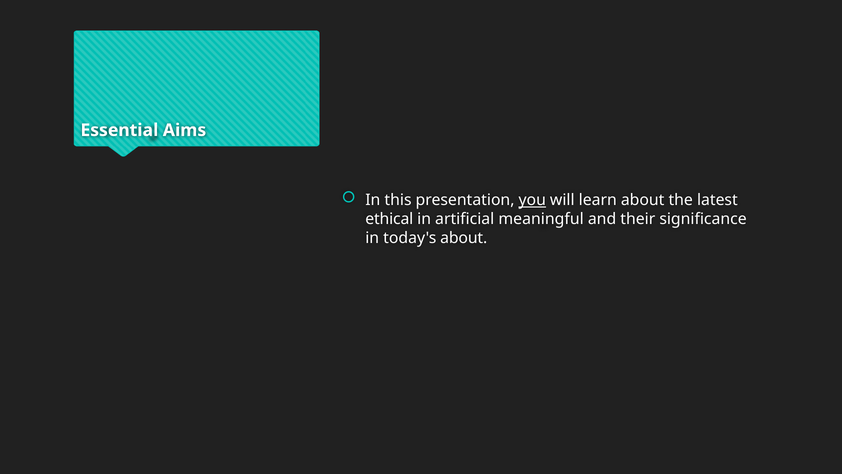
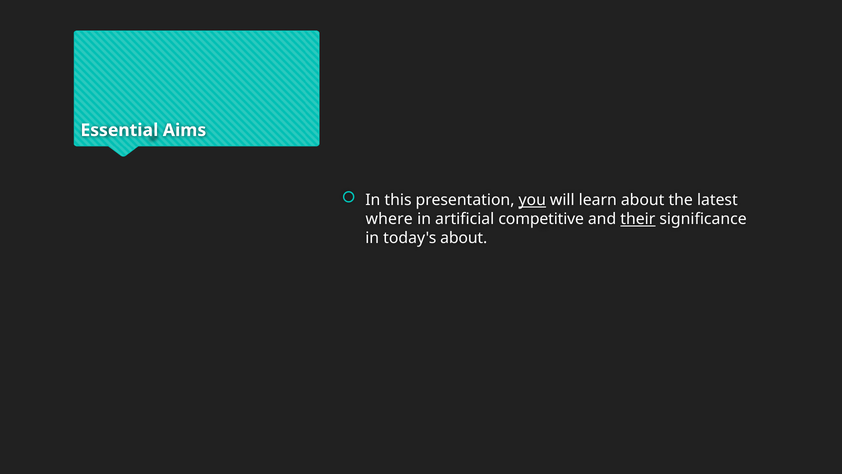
ethical: ethical -> where (389, 219)
meaningful: meaningful -> competitive (541, 219)
their underline: none -> present (638, 219)
